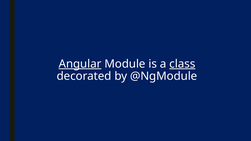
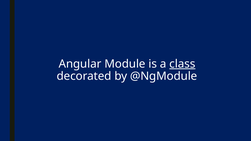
Angular underline: present -> none (80, 64)
